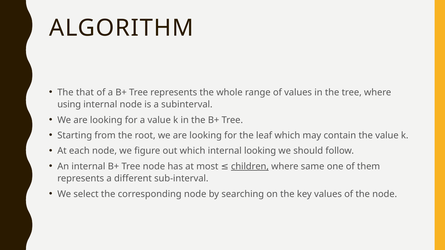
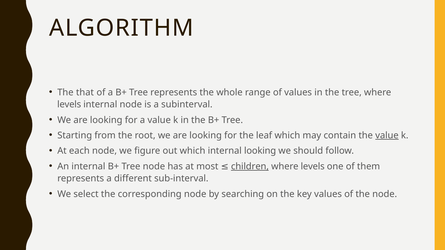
using: using -> levels (69, 105)
value underline: none -> present (387, 136)
same: same -> levels (313, 167)
